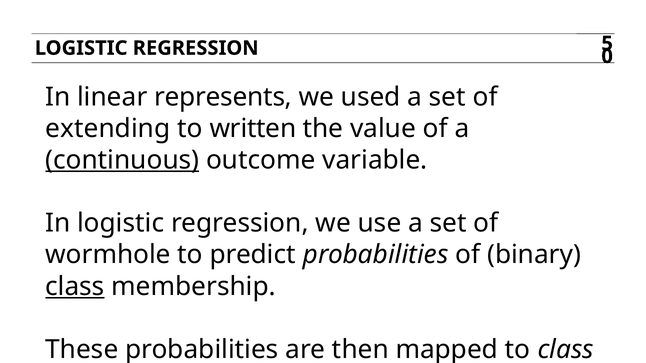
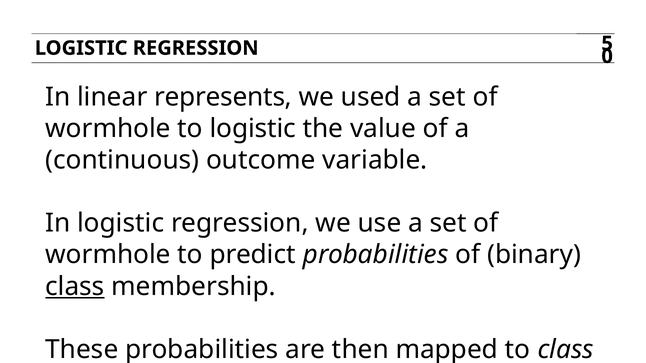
extending: extending -> wormhole (108, 128)
to written: written -> logistic (253, 128)
continuous underline: present -> none (122, 160)
